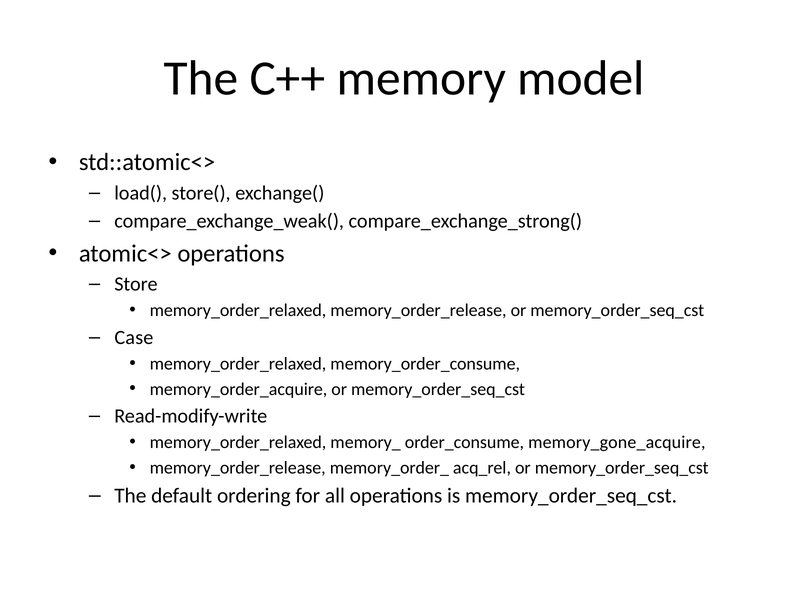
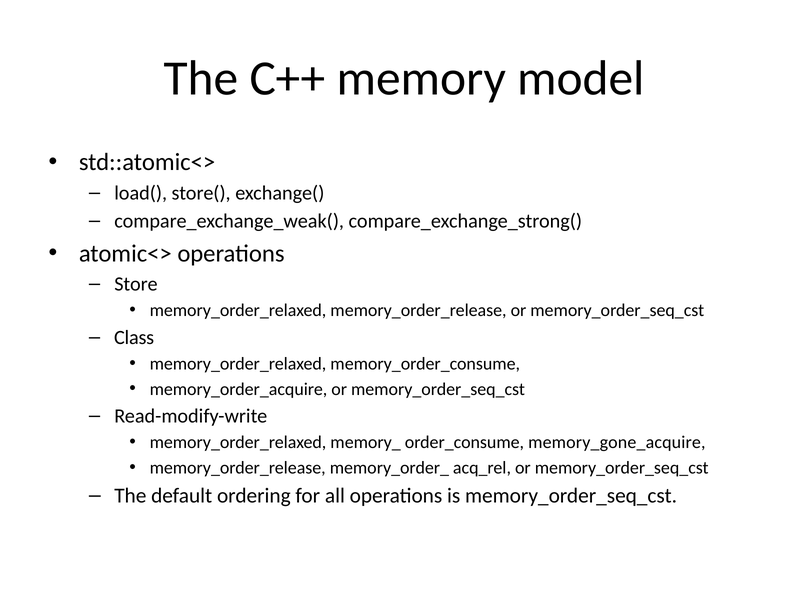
Case: Case -> Class (134, 337)
